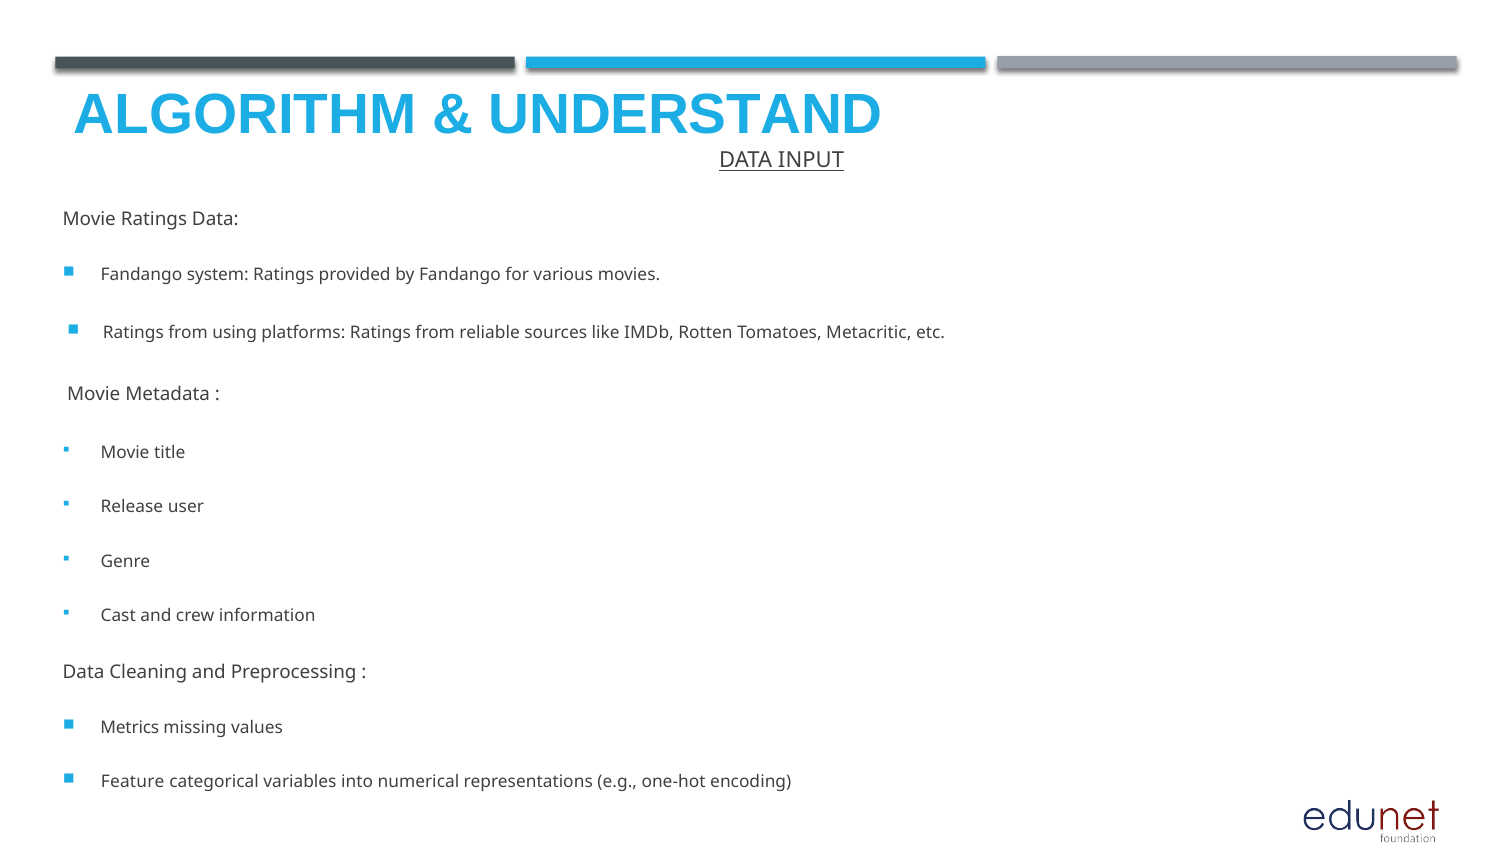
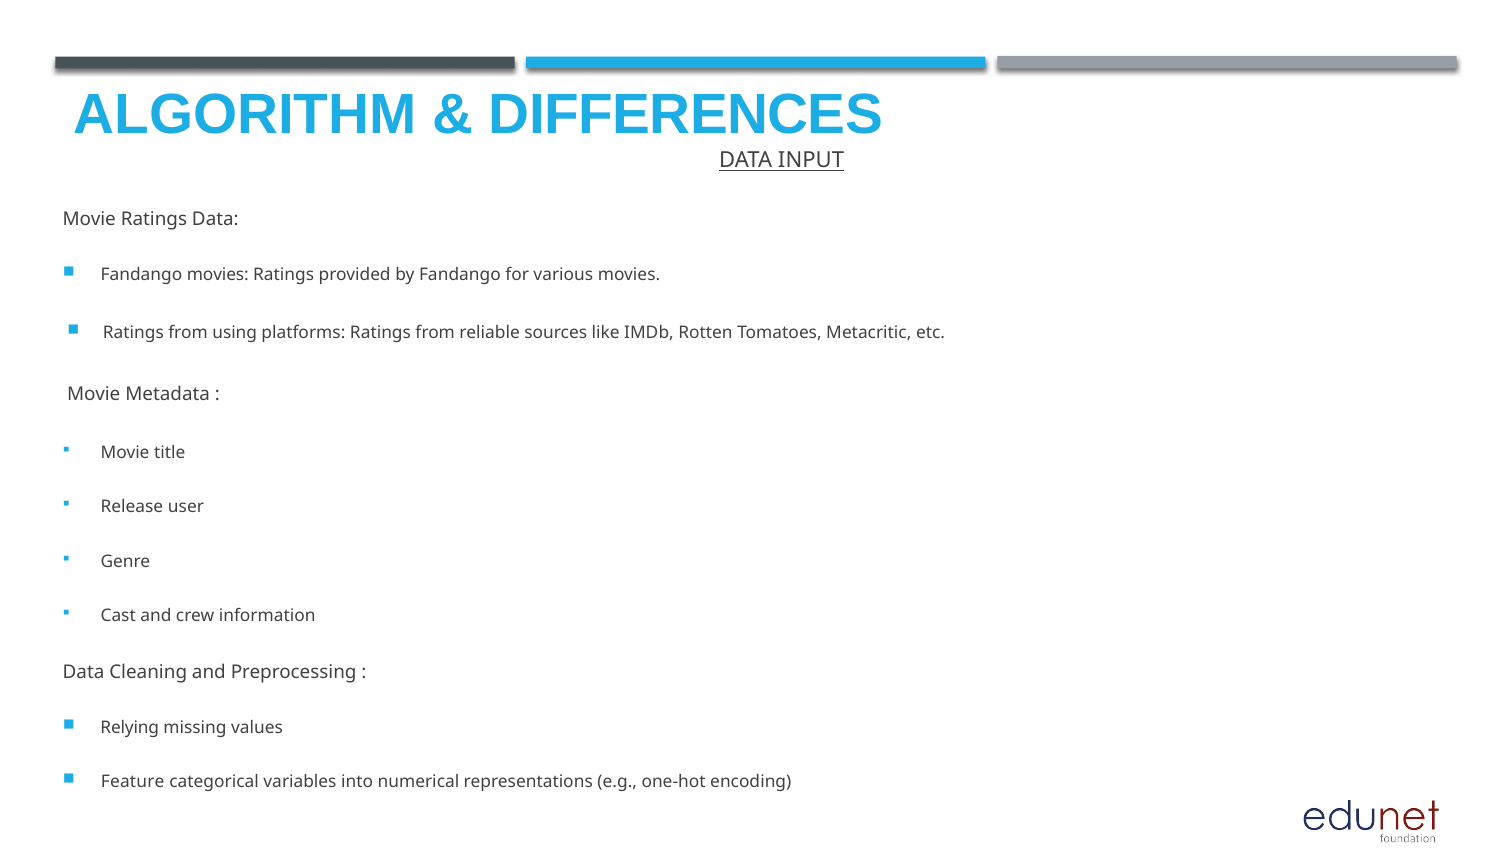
UNDERSTAND: UNDERSTAND -> DIFFERENCES (686, 115)
Fandango system: system -> movies (218, 274)
Metrics: Metrics -> Relying (130, 727)
